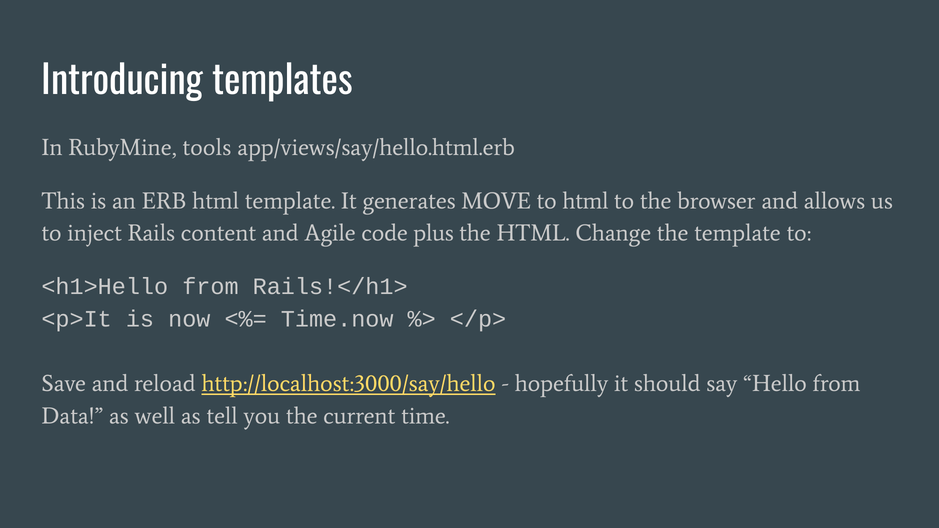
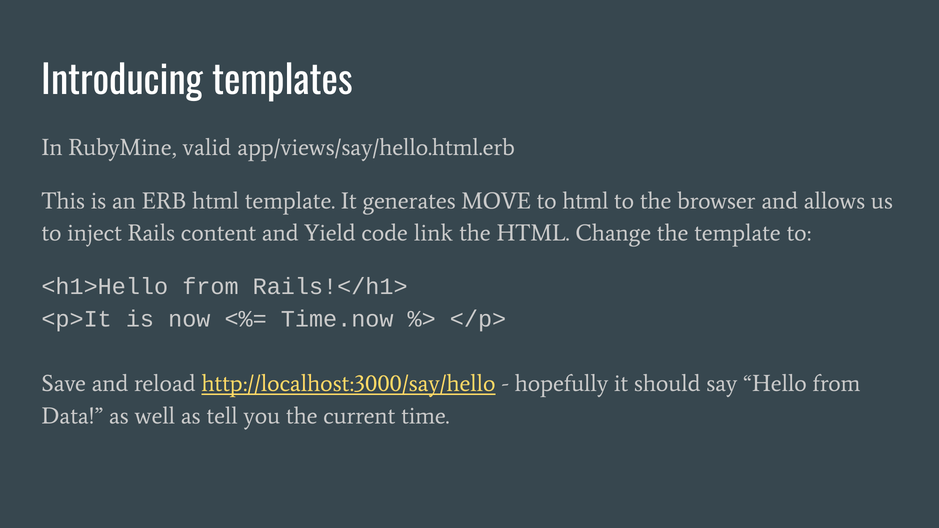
tools: tools -> valid (207, 148)
Agile: Agile -> Yield (330, 233)
plus: plus -> link (433, 233)
